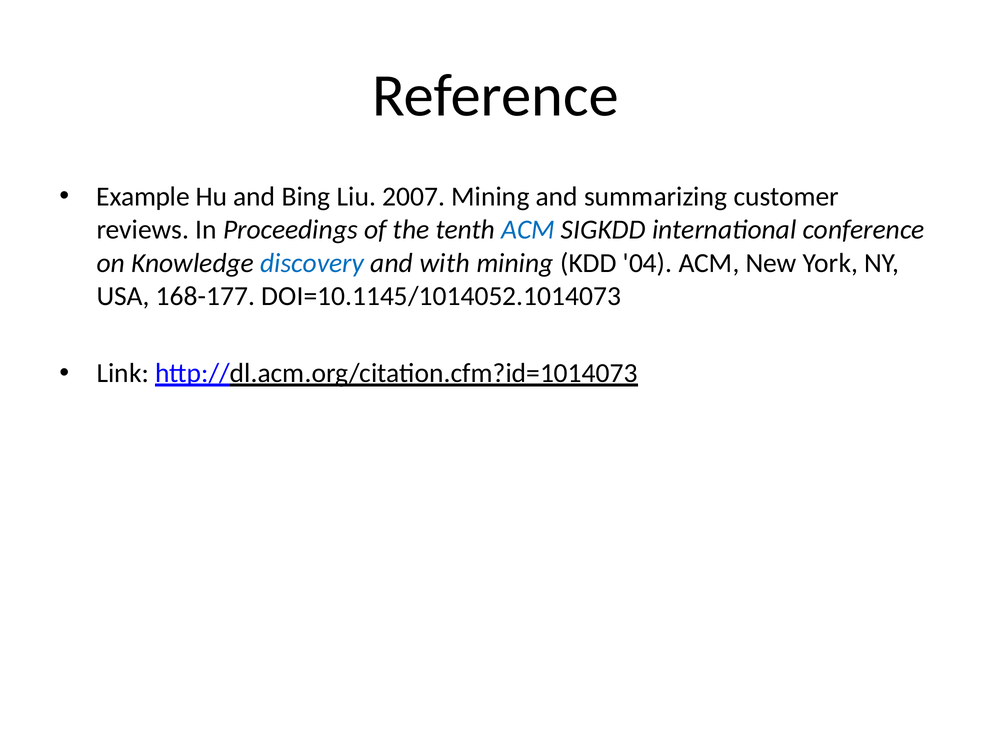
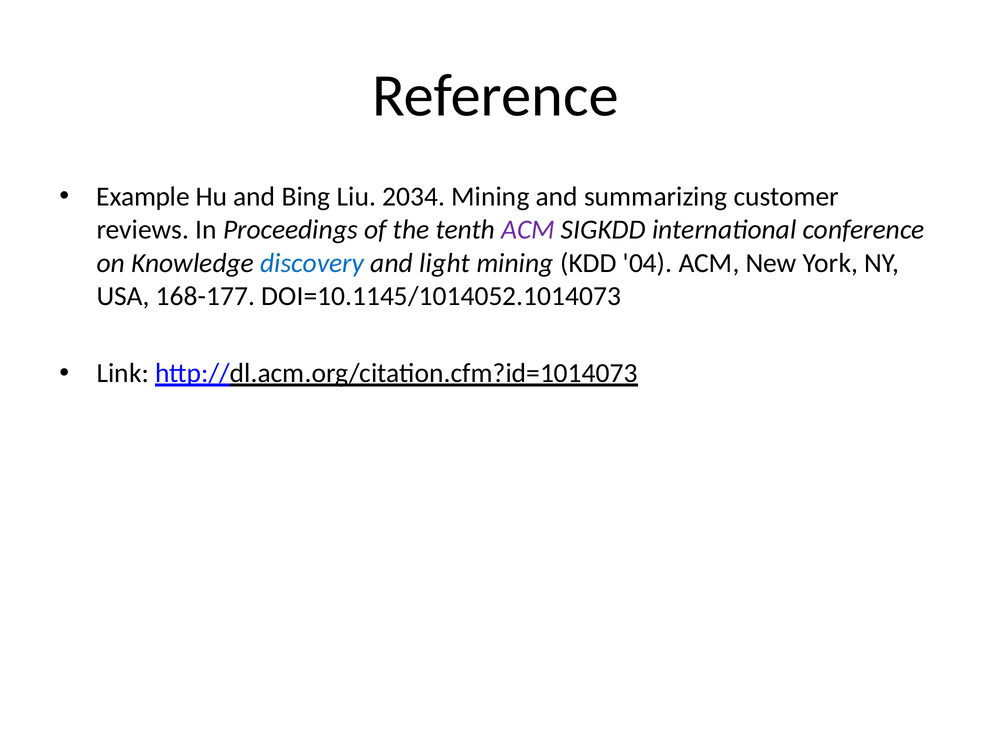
2007: 2007 -> 2034 (414, 197)
ACM colour: blue -> purple (528, 230)
with: with -> light (445, 263)
